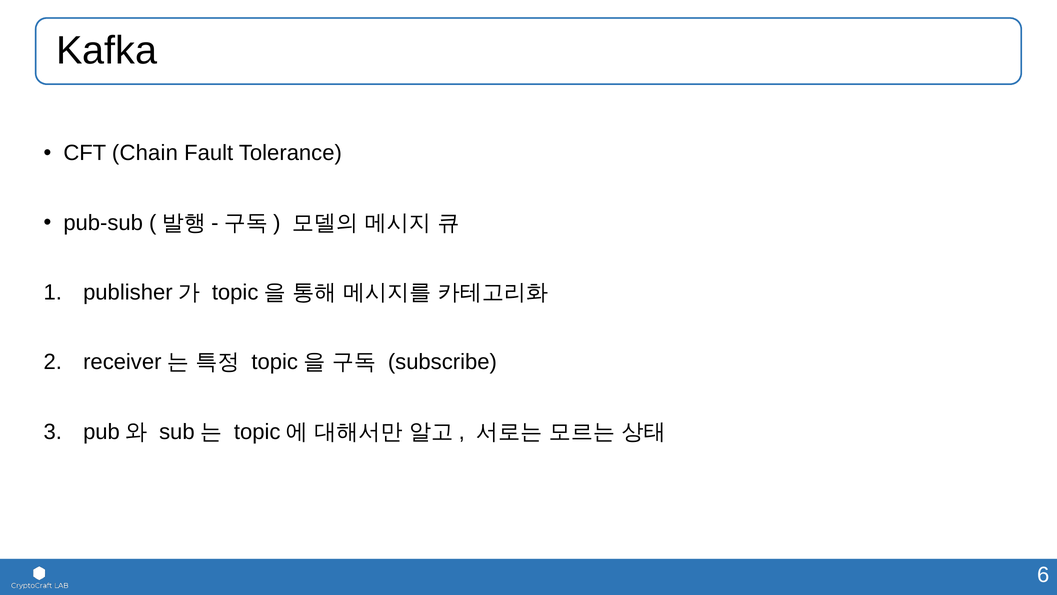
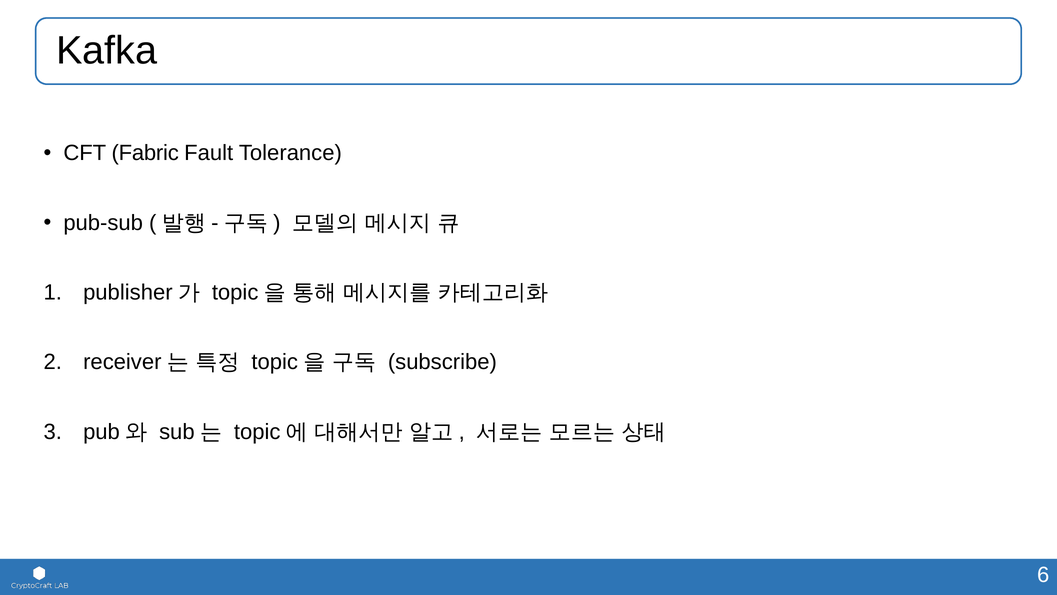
Chain: Chain -> Fabric (145, 153)
